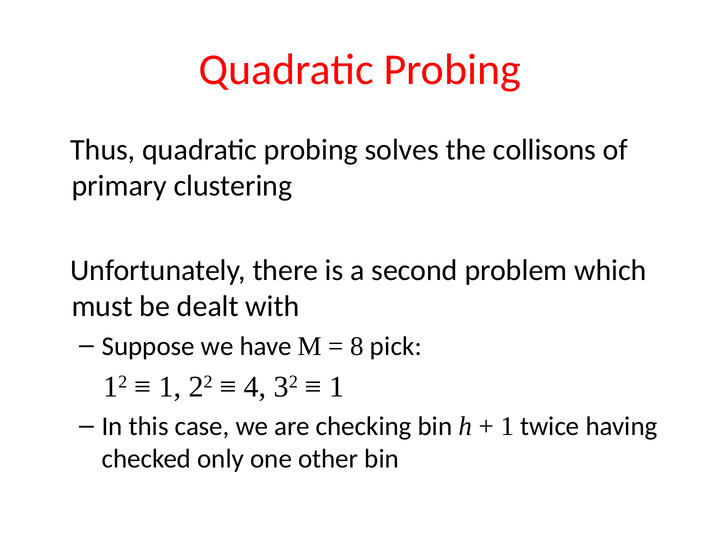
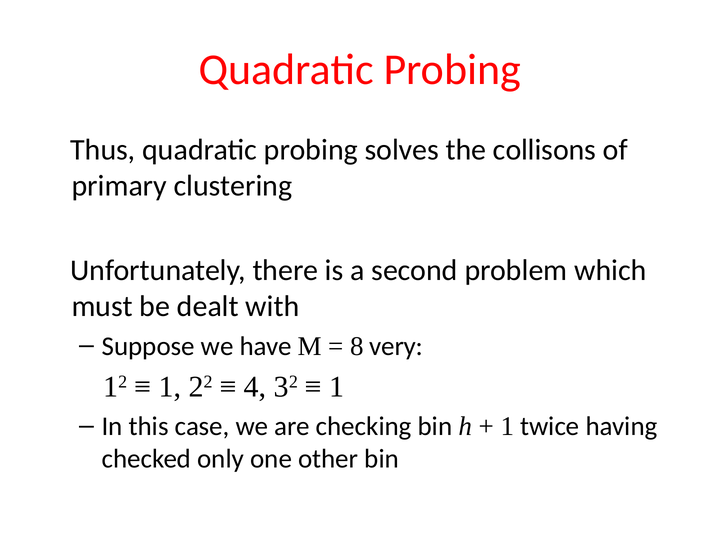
pick: pick -> very (396, 346)
